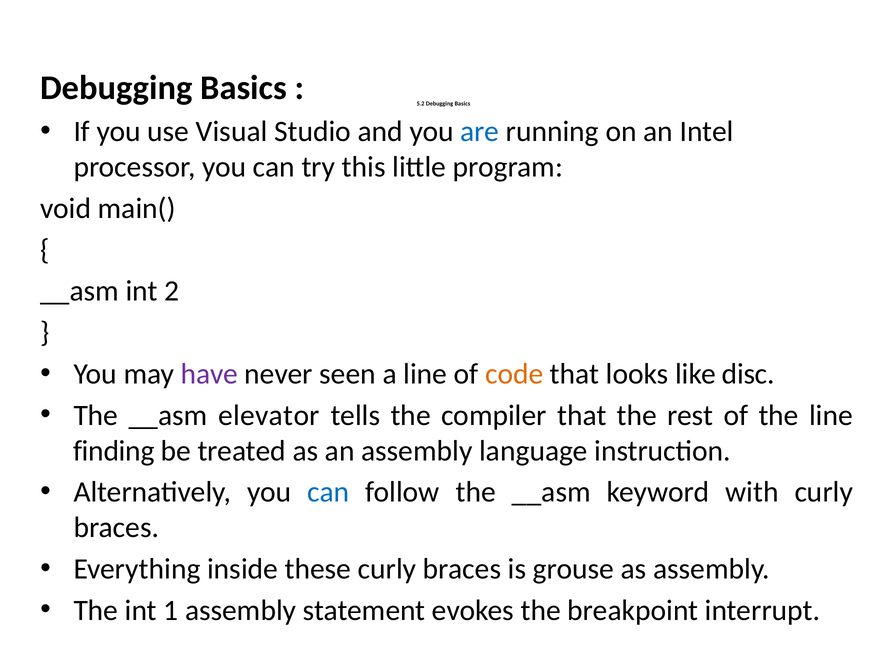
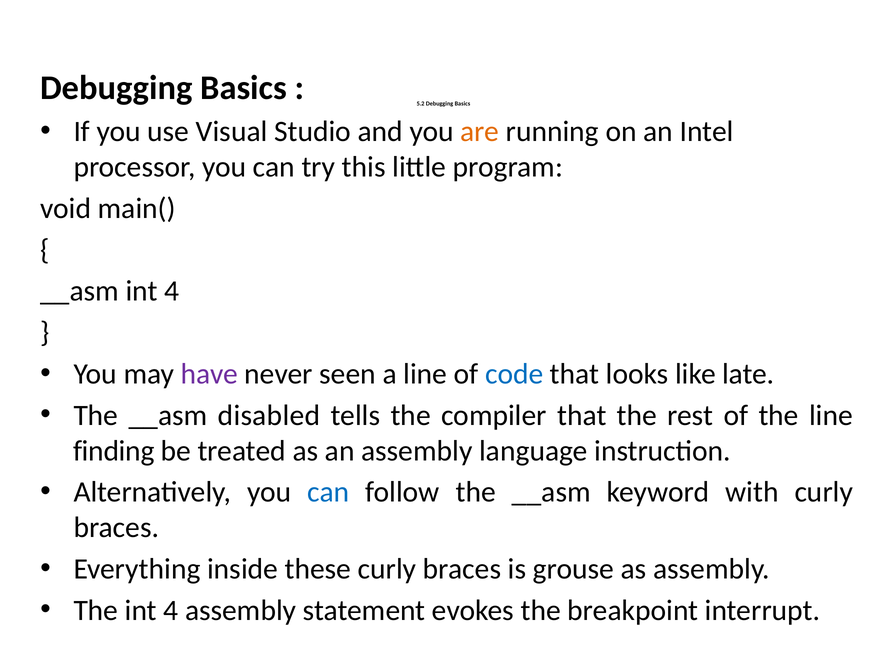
are colour: blue -> orange (480, 132)
__asm int 2: 2 -> 4 (172, 291)
code colour: orange -> blue (514, 374)
disc: disc -> late (748, 374)
elevator: elevator -> disabled (269, 415)
The int 1: 1 -> 4 (171, 611)
